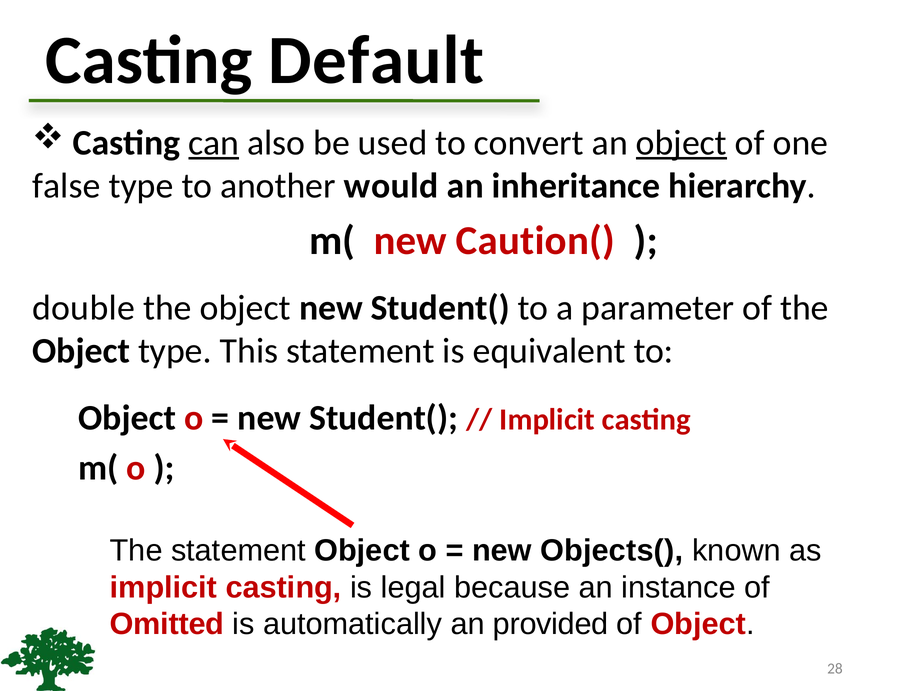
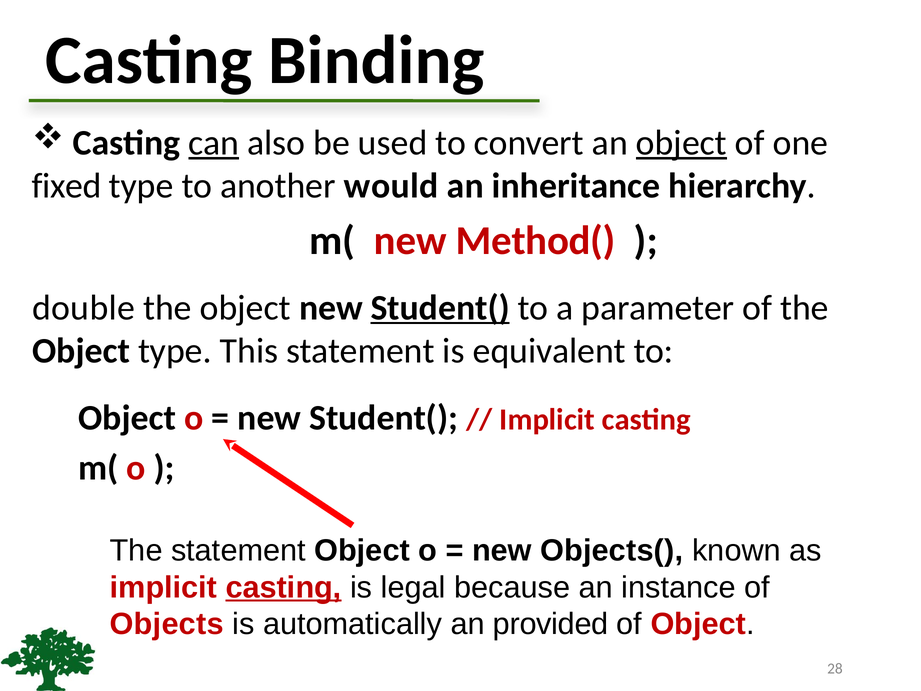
Default: Default -> Binding (376, 60)
false: false -> fixed (67, 186)
Caution(: Caution( -> Method( (536, 240)
Student( underline: none -> present (440, 308)
casting underline: none -> present (284, 587)
Omitted: Omitted -> Objects (167, 624)
